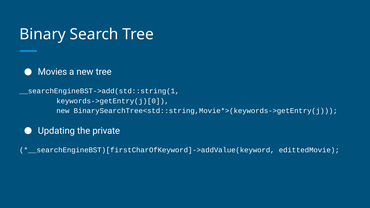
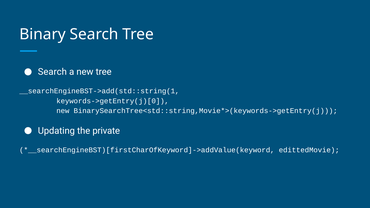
Movies: Movies -> Search (52, 72)
